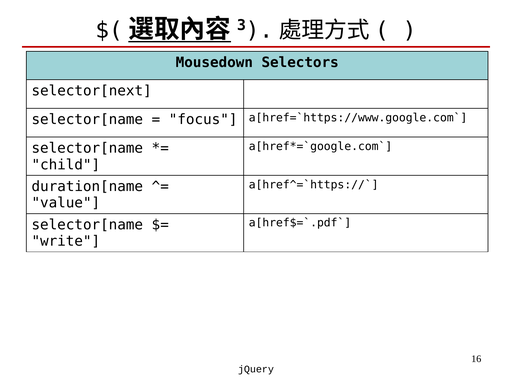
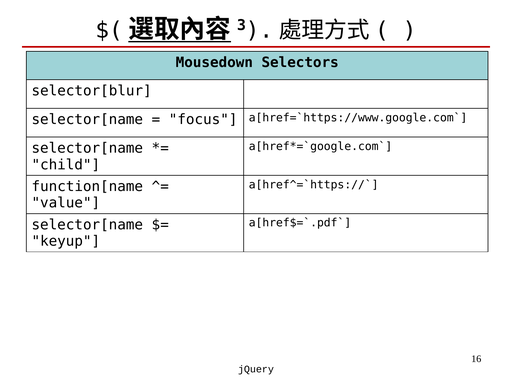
selector[next: selector[next -> selector[blur (92, 91)
duration[name: duration[name -> function[name (87, 186)
write: write -> keyup (66, 241)
